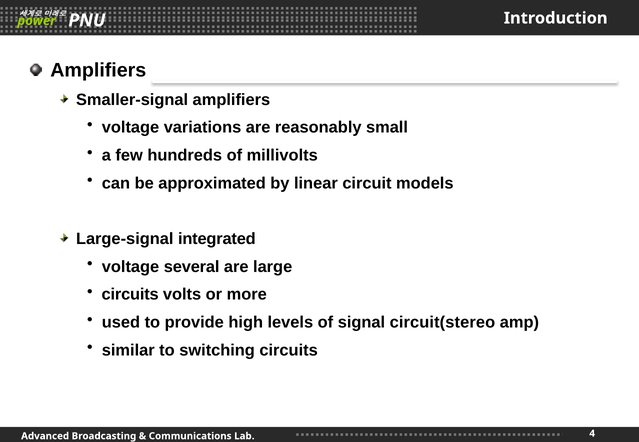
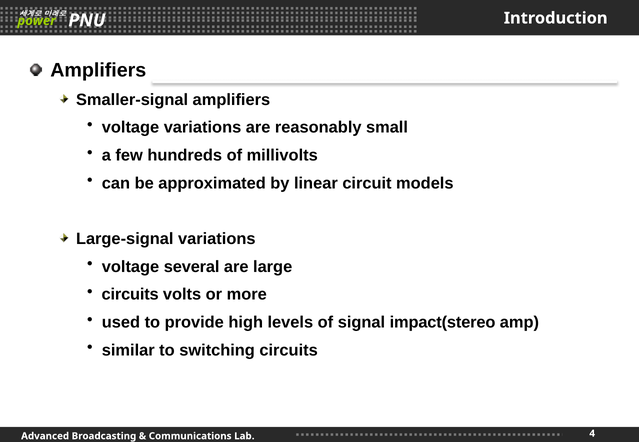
Large-signal integrated: integrated -> variations (217, 239)
circuit(stereo: circuit(stereo -> impact(stereo (443, 323)
